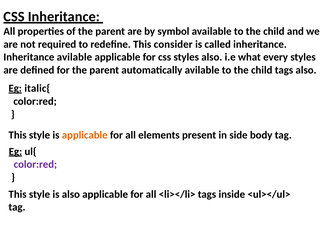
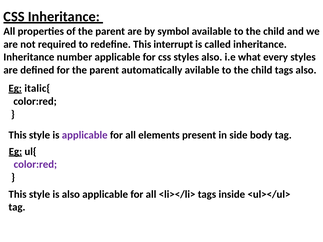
consider: consider -> interrupt (173, 44)
Inheritance avilable: avilable -> number (74, 57)
applicable colour: orange -> purple (85, 135)
